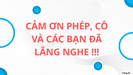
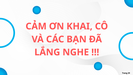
PHÉP: PHÉP -> KHAI (79, 26)
